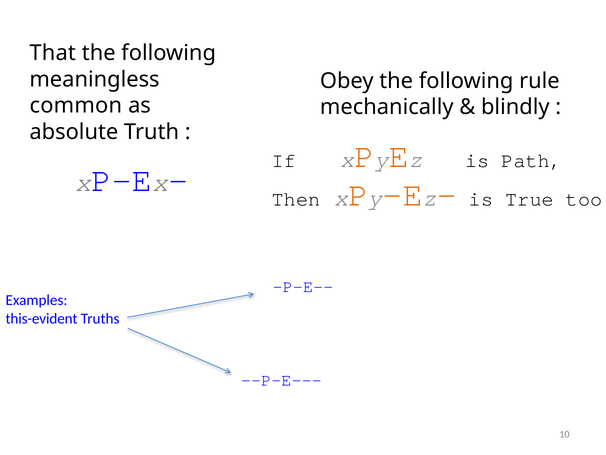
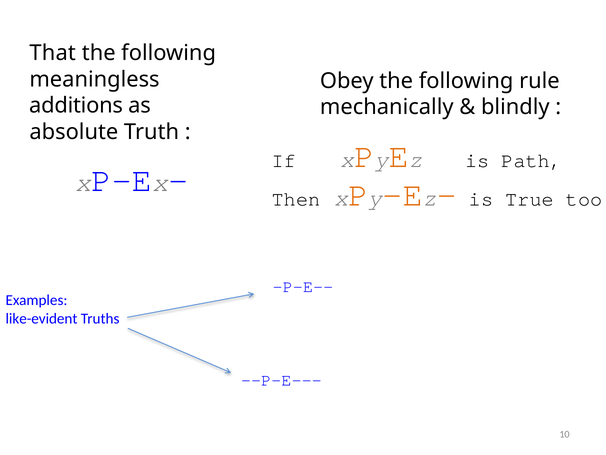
common: common -> additions (76, 106)
this-evident: this-evident -> like-evident (42, 318)
